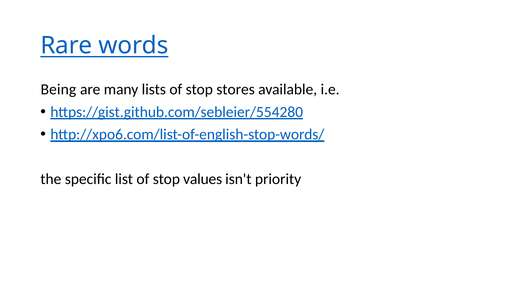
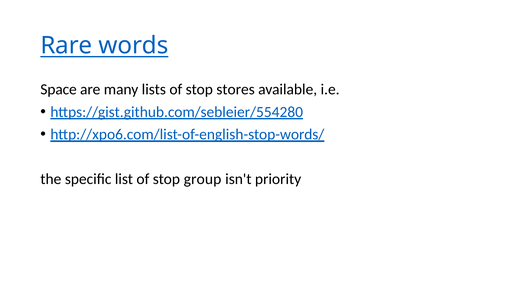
Being: Being -> Space (59, 90)
values: values -> group (203, 179)
